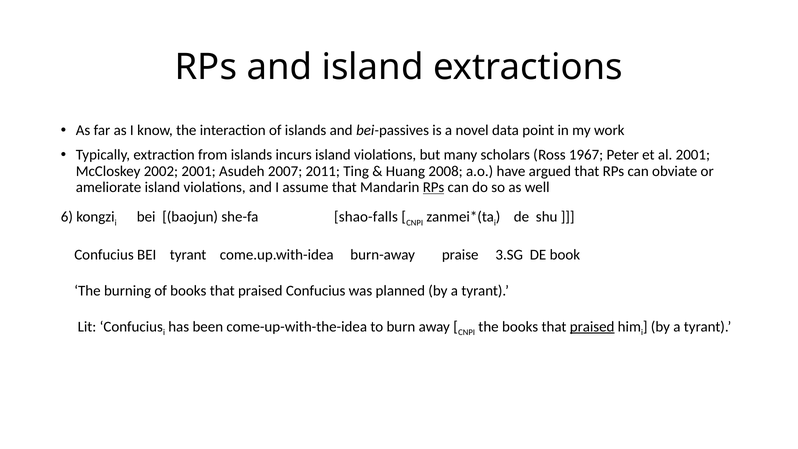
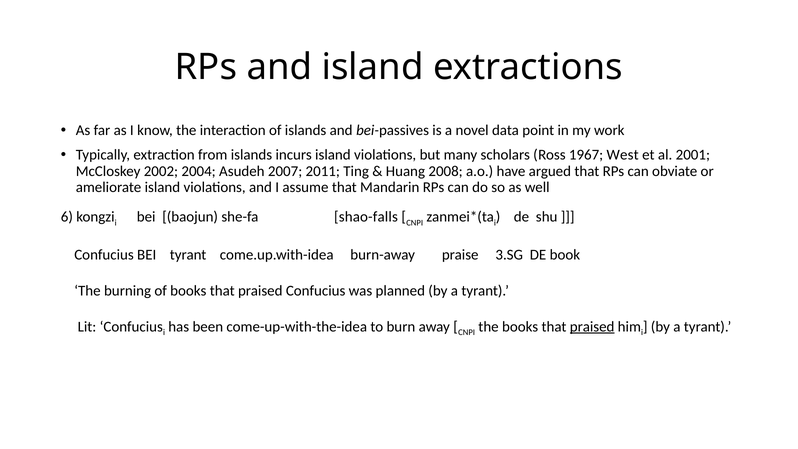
Peter: Peter -> West (623, 155)
2002 2001: 2001 -> 2004 (199, 171)
RPs underline: present -> none (434, 187)
